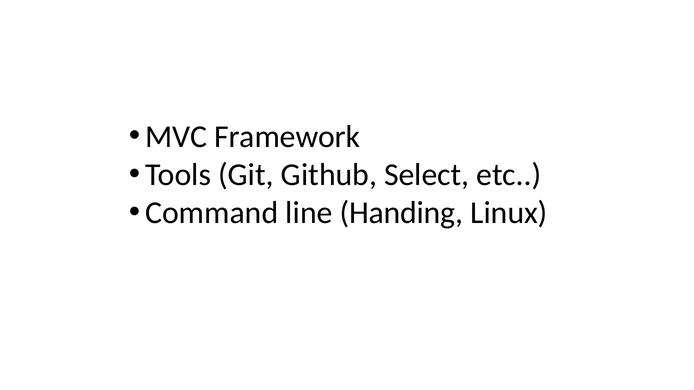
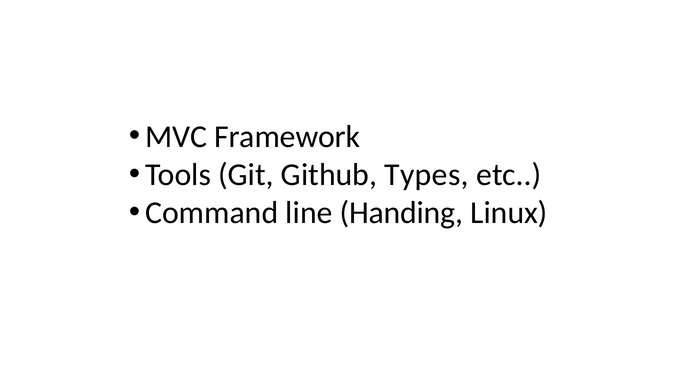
Select: Select -> Types (427, 175)
